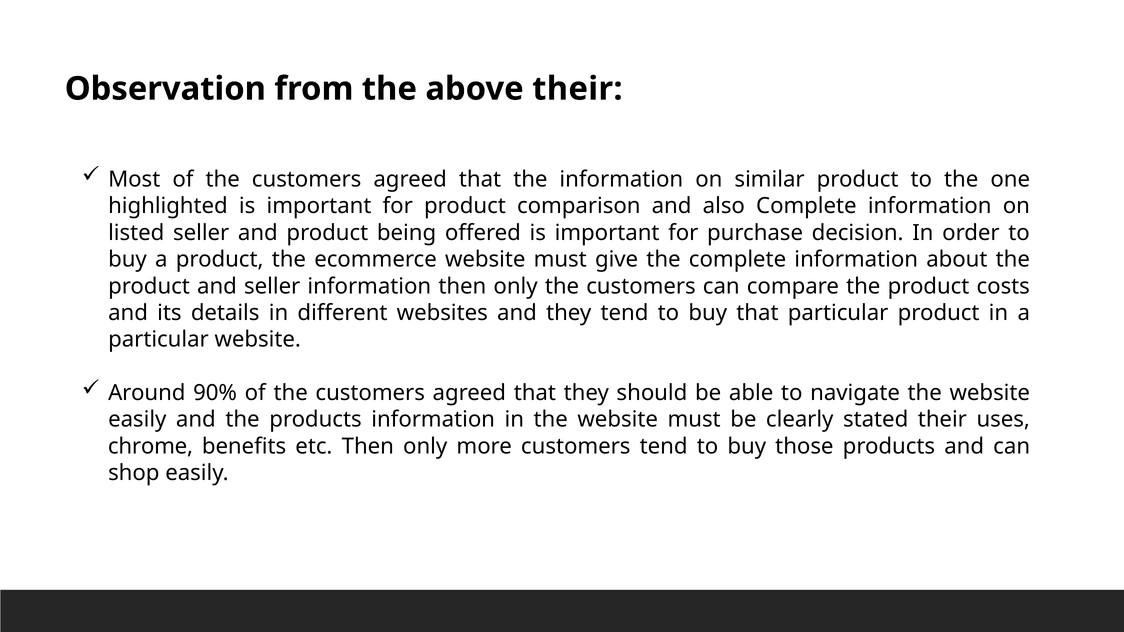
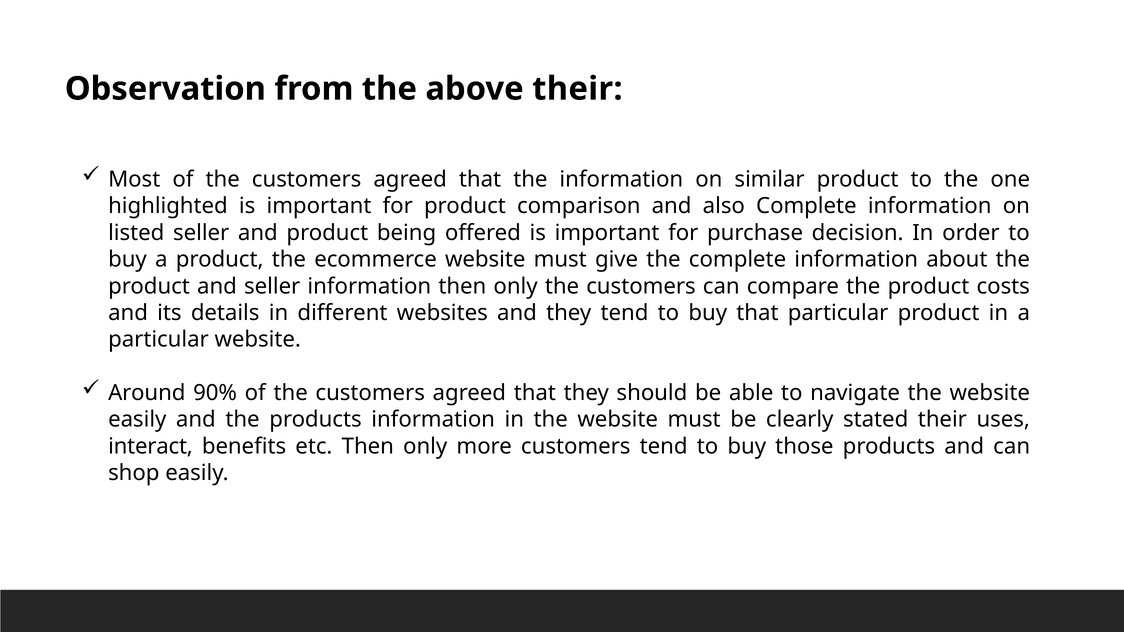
chrome: chrome -> interact (150, 446)
